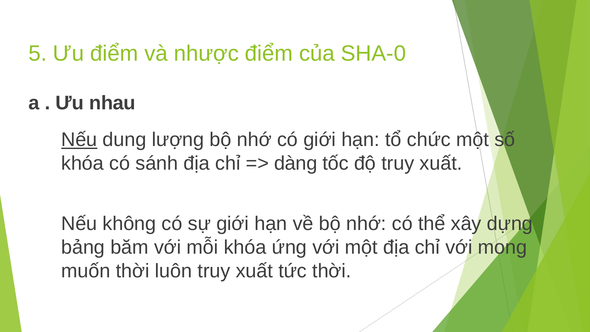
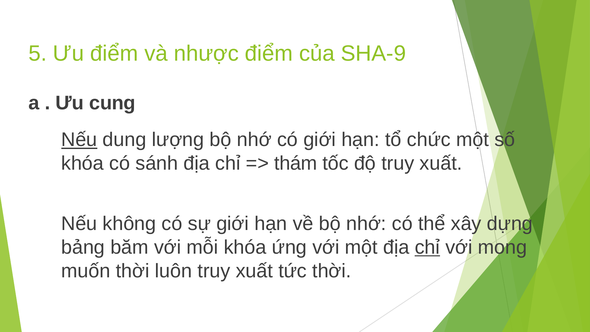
SHA-0: SHA-0 -> SHA-9 (373, 54)
nhau: nhau -> cung (112, 103)
dàng: dàng -> thám (296, 163)
chỉ underline: none -> present (427, 247)
